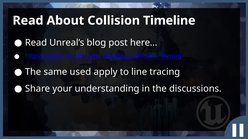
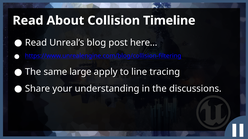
used: used -> large (80, 72)
